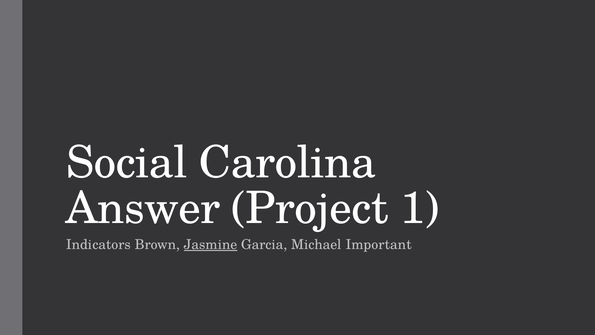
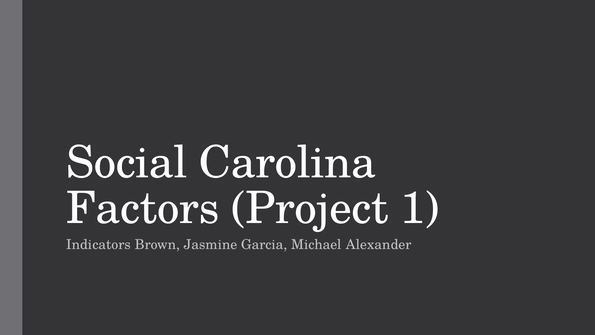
Answer: Answer -> Factors (143, 208)
Jasmine underline: present -> none (211, 244)
Important: Important -> Alexander (379, 244)
